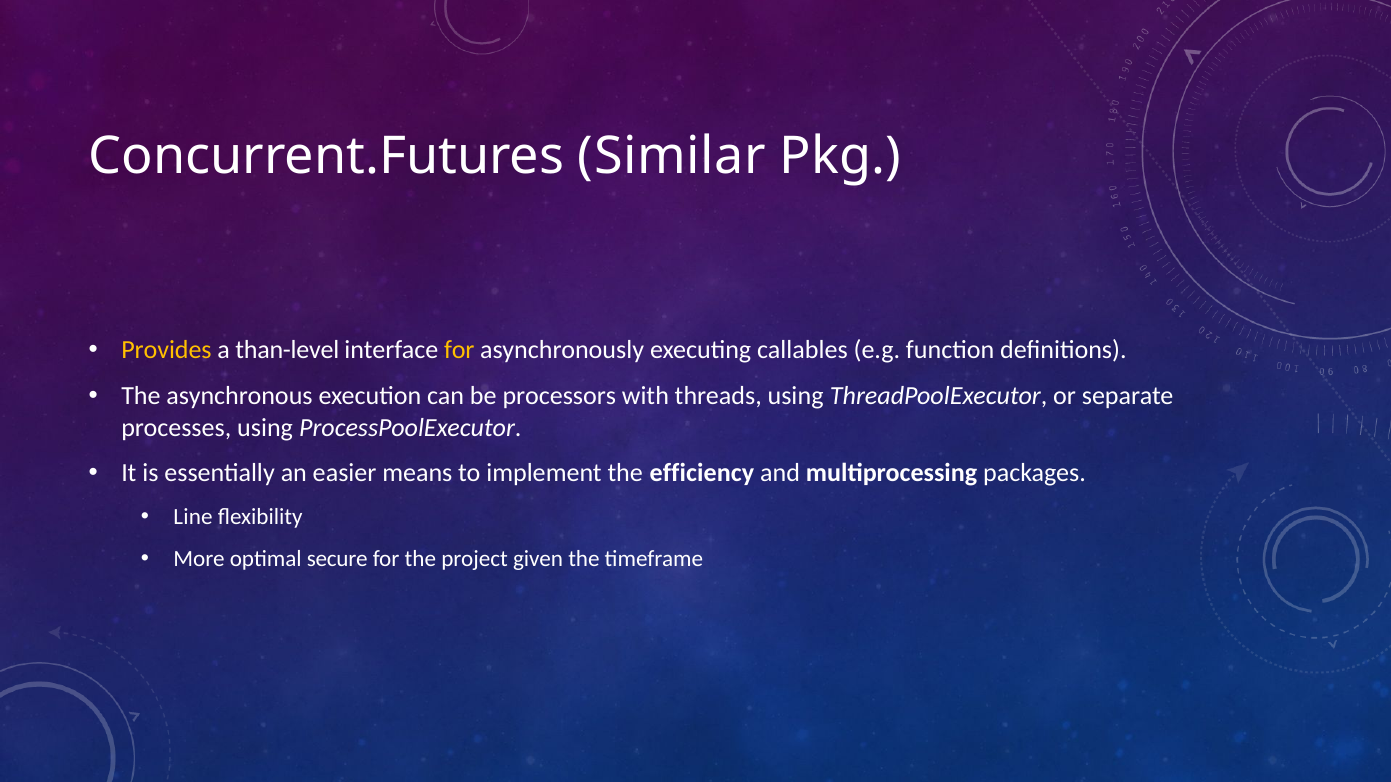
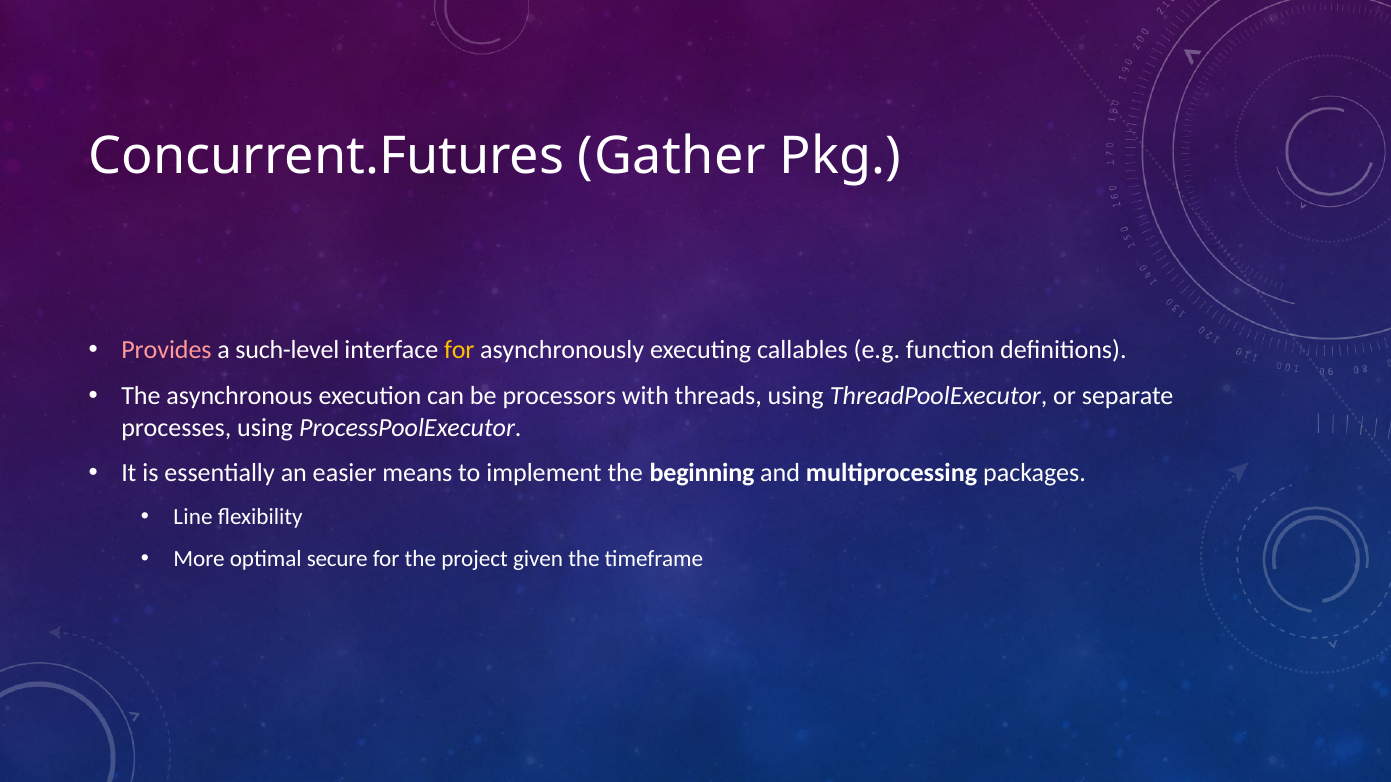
Similar: Similar -> Gather (672, 156)
Provides colour: yellow -> pink (166, 351)
than-level: than-level -> such-level (287, 351)
efficiency: efficiency -> beginning (702, 473)
